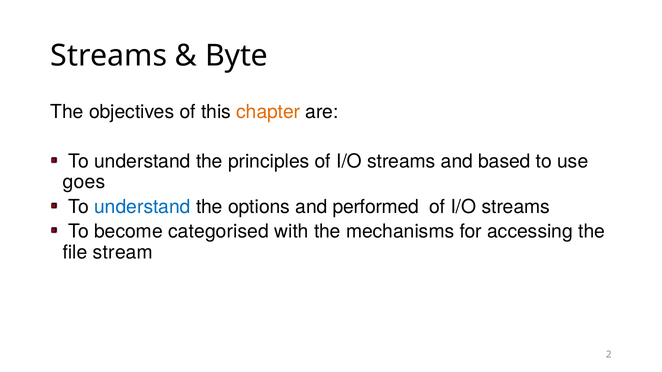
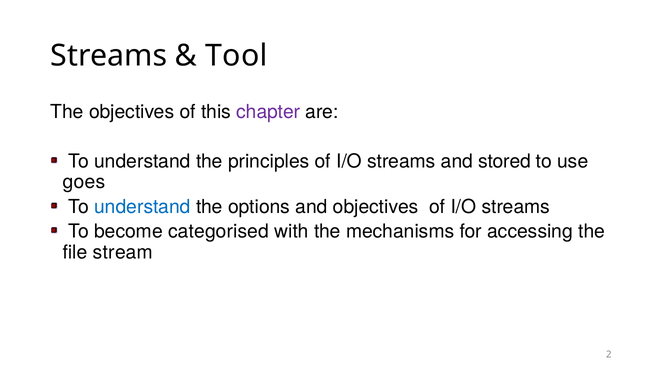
Byte: Byte -> Tool (236, 56)
chapter colour: orange -> purple (268, 112)
based: based -> stored (505, 161)
and performed: performed -> objectives (376, 207)
